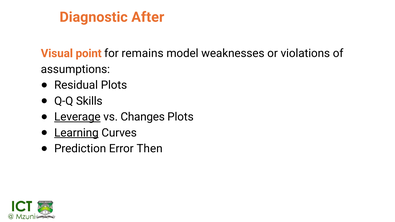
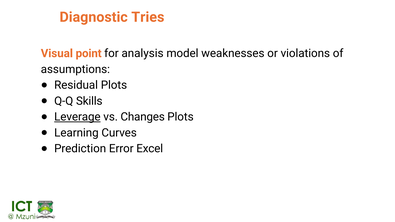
After: After -> Tries (148, 17)
remains: remains -> analysis (143, 53)
Learning underline: present -> none (76, 133)
Then: Then -> Excel (150, 149)
